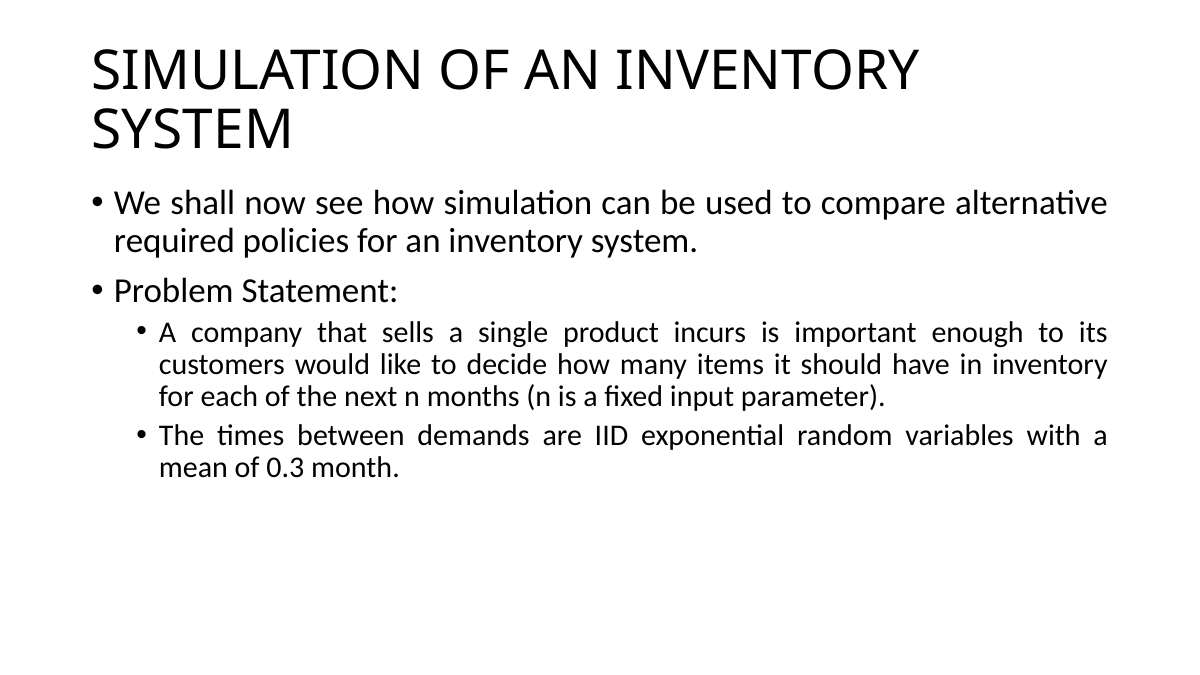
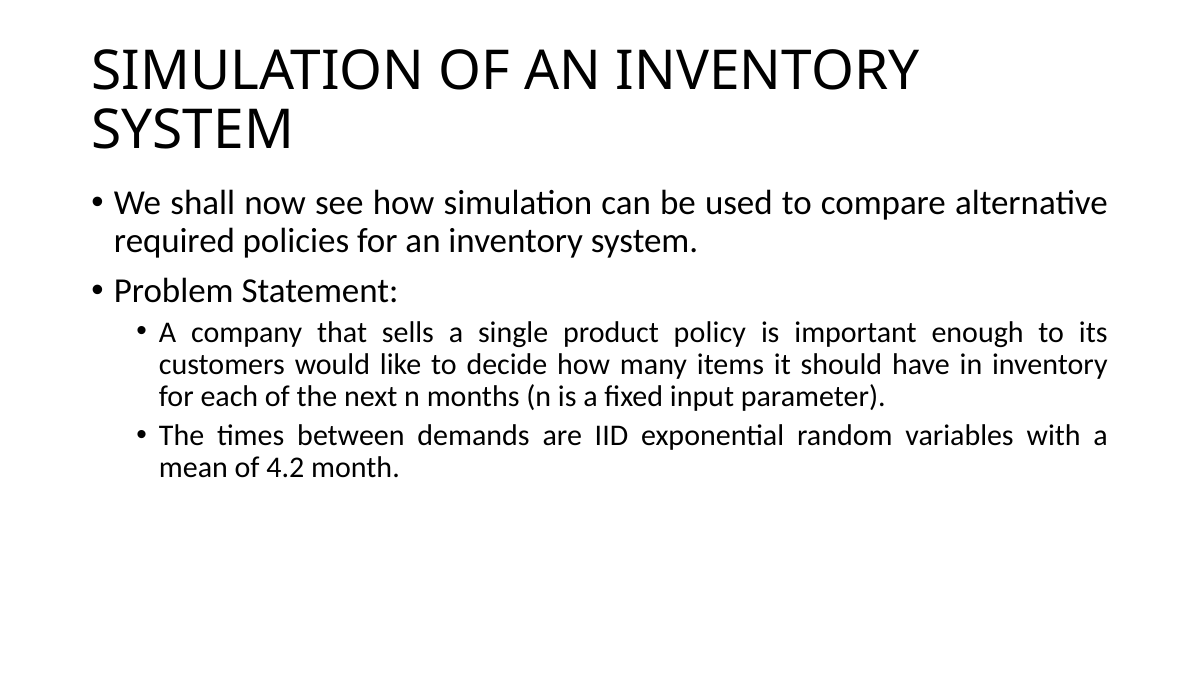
incurs: incurs -> policy (710, 332)
0.3: 0.3 -> 4.2 (285, 468)
